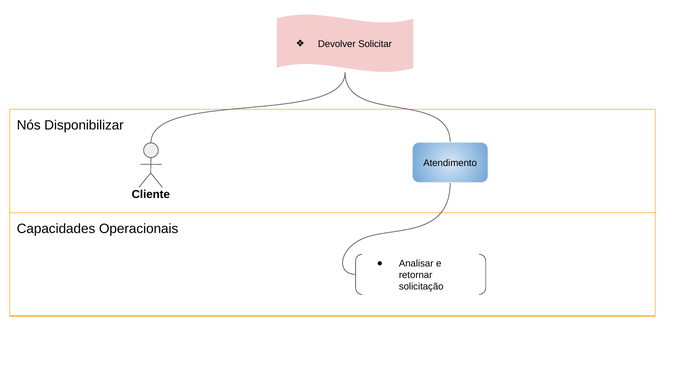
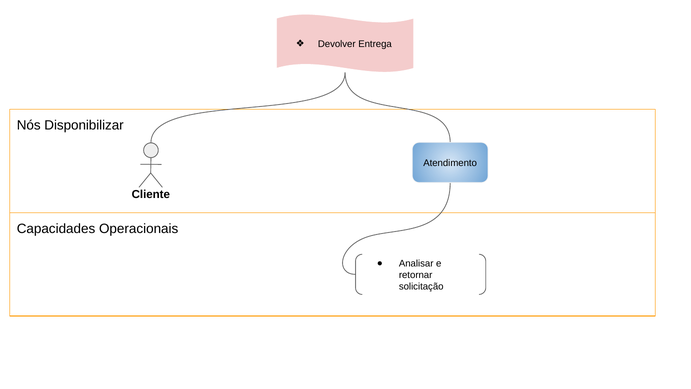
Solicitar: Solicitar -> Entrega (375, 44)
